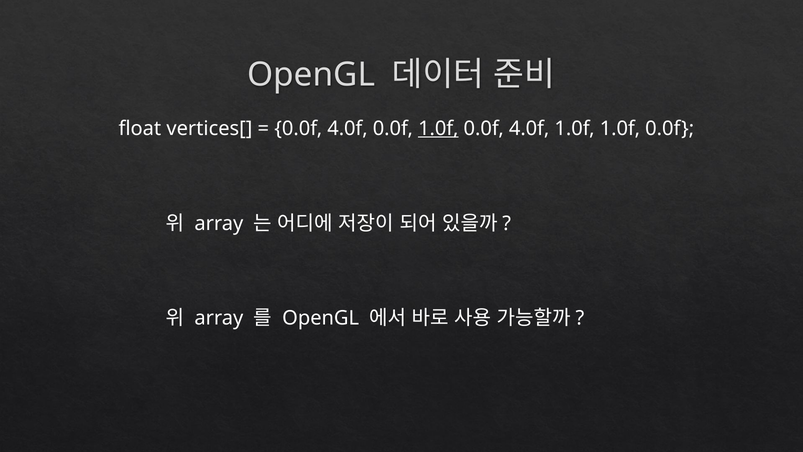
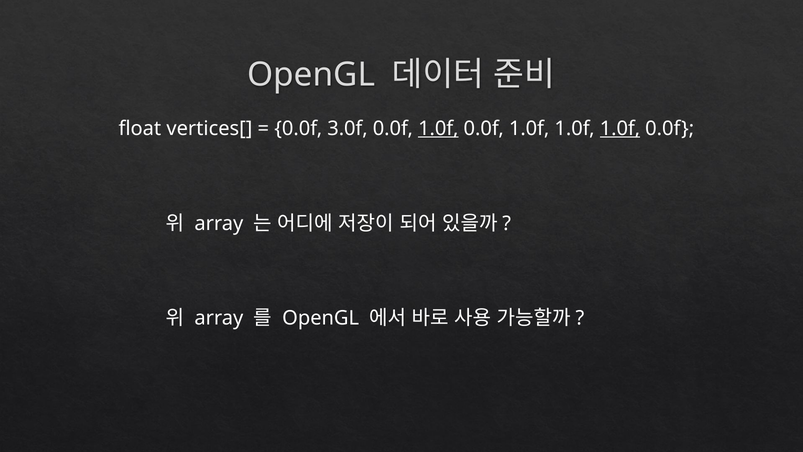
4.0f: 4.0f -> 3.0f (348, 128)
4.0f: 4.0f -> 1.0f (529, 128)
1.0f underline: none -> present (620, 128)
